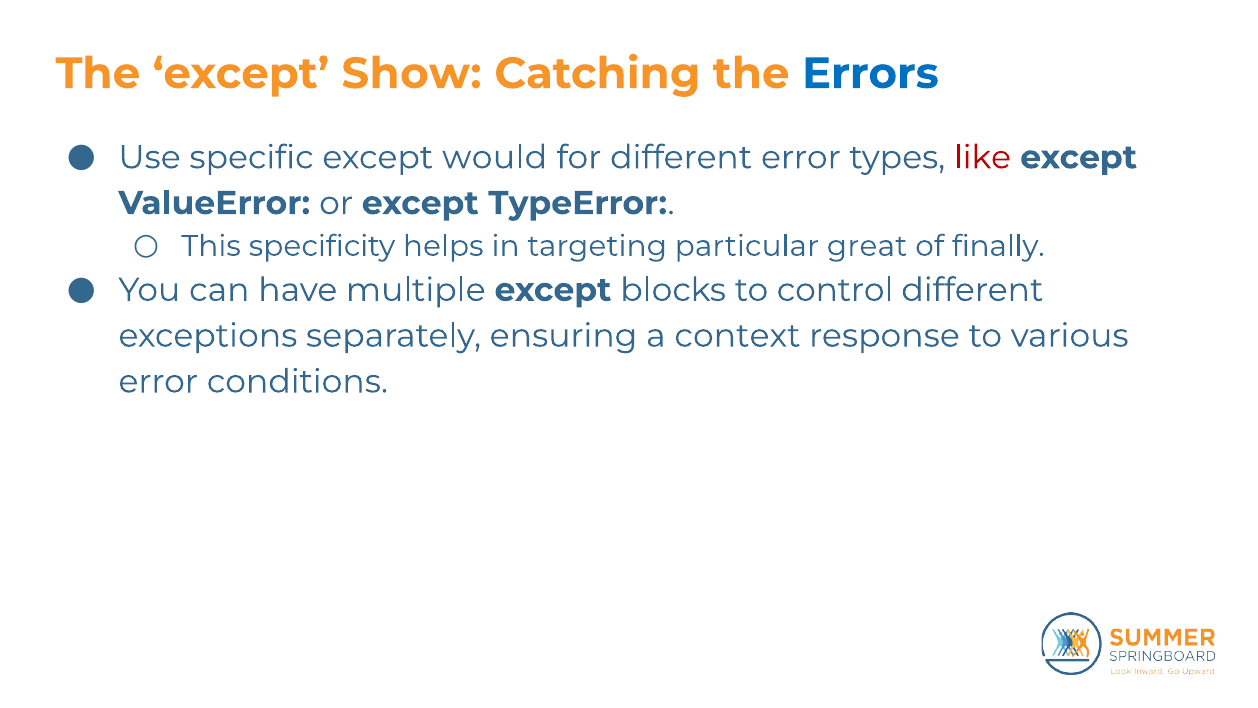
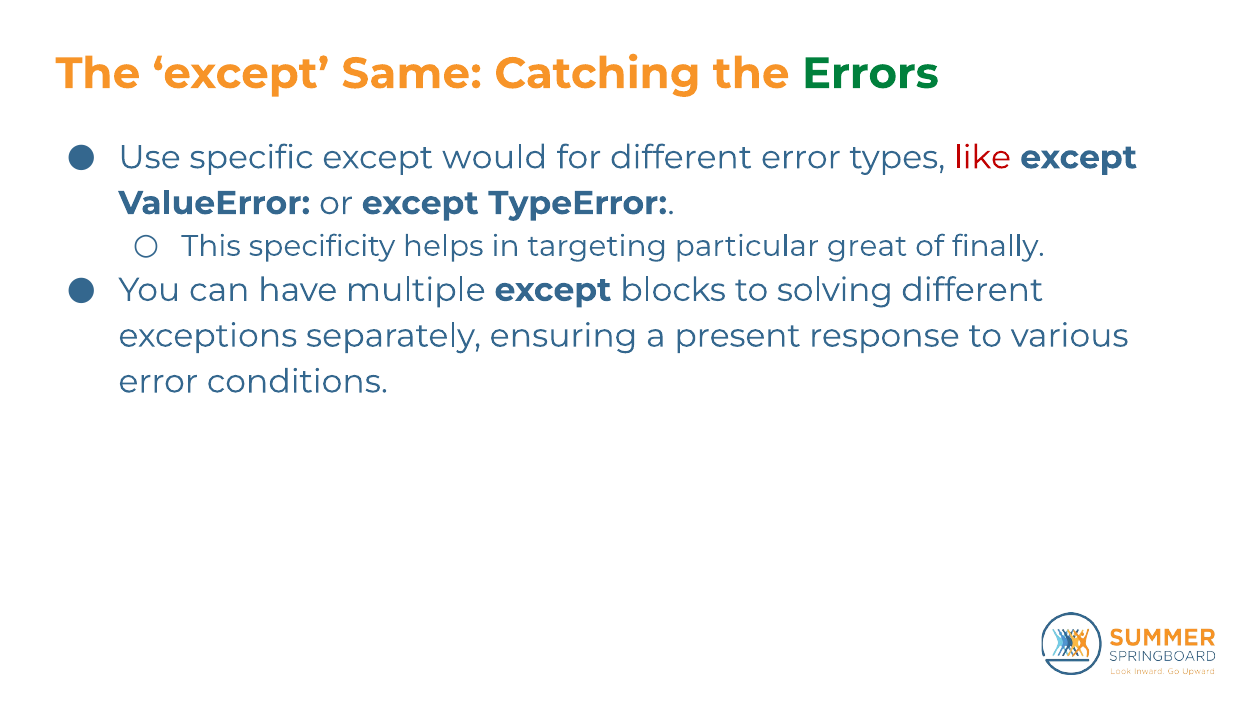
Show: Show -> Same (412, 74)
Errors colour: blue -> green (870, 74)
control: control -> solving (835, 290)
context: context -> present (738, 336)
